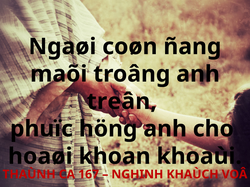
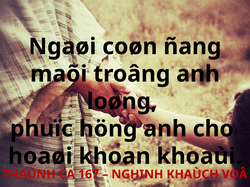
treân: treân -> loøng (122, 102)
